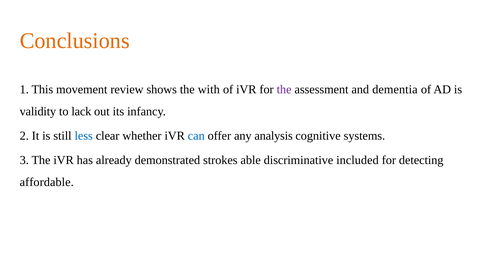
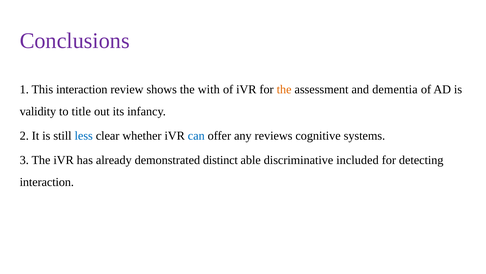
Conclusions colour: orange -> purple (75, 41)
This movement: movement -> interaction (82, 89)
the colour: purple -> orange (284, 89)
lack: lack -> title (81, 111)
analysis: analysis -> reviews (274, 136)
strokes: strokes -> distinct (220, 160)
affordable: affordable -> interaction (47, 182)
